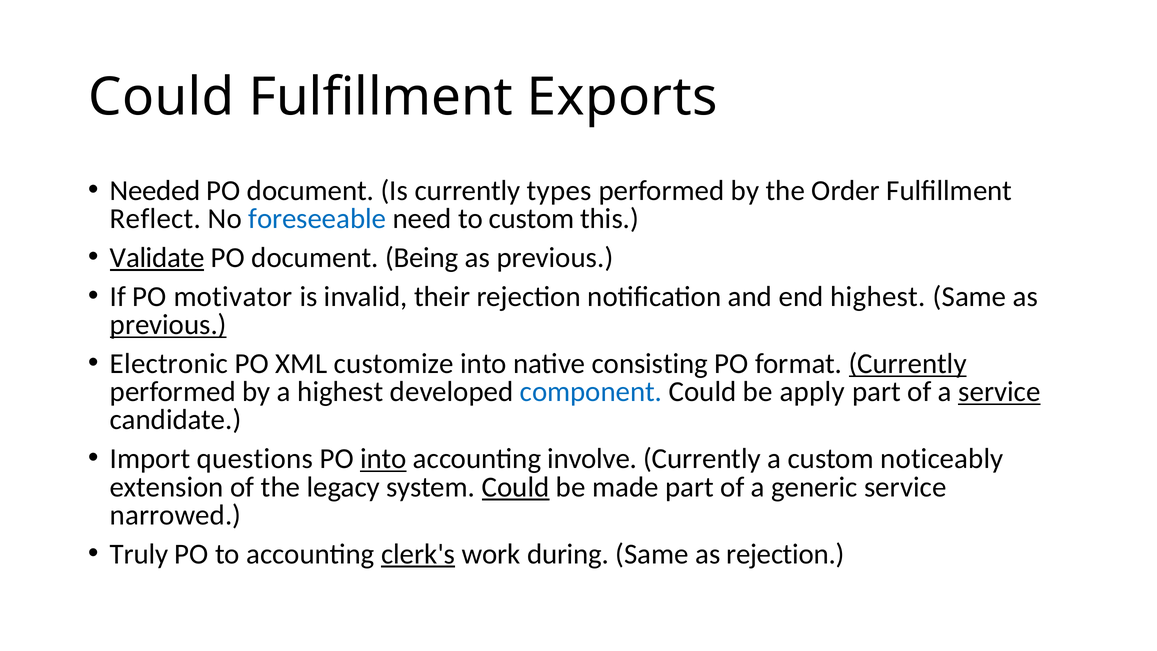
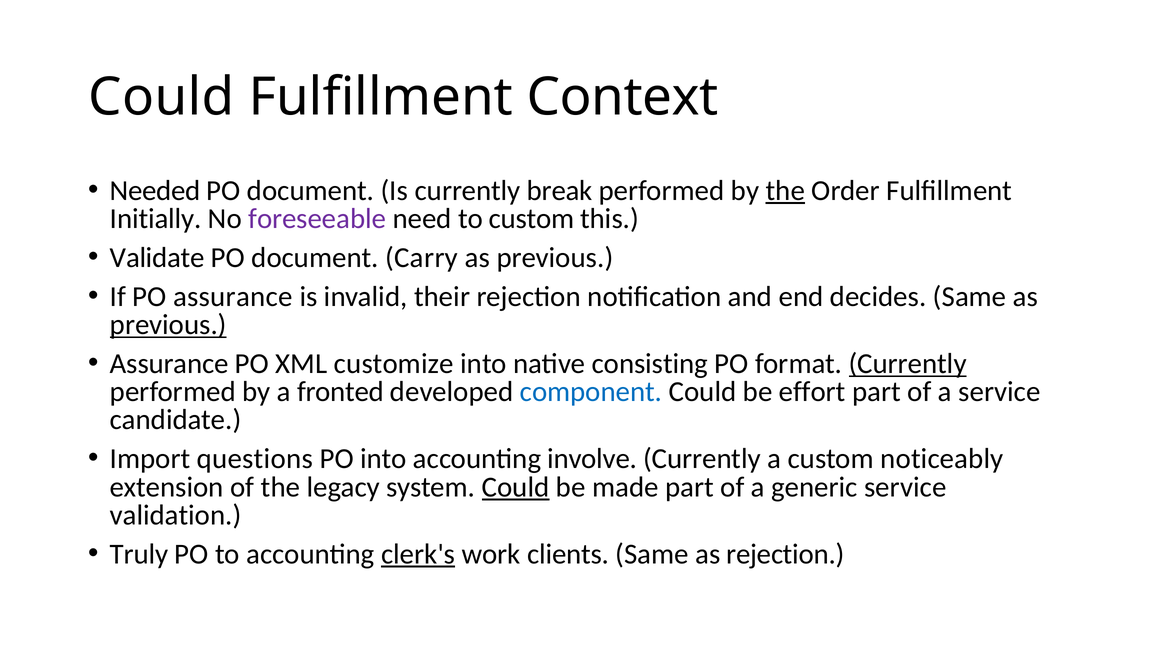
Exports: Exports -> Context (623, 97)
types: types -> break (560, 191)
the underline: none -> present (785, 191)
Reflect: Reflect -> Initially (156, 219)
foreseeable colour: blue -> purple (317, 219)
Validate underline: present -> none (157, 258)
Being: Being -> Carry (422, 258)
PO motivator: motivator -> assurance (233, 297)
end highest: highest -> decides (878, 297)
Electronic: Electronic -> Assurance (169, 364)
a highest: highest -> fronted (341, 392)
apply: apply -> effort (812, 392)
service underline: present -> none (999, 392)
into underline: present -> none (383, 459)
narrowed: narrowed -> validation (176, 515)
during: during -> clients (568, 554)
